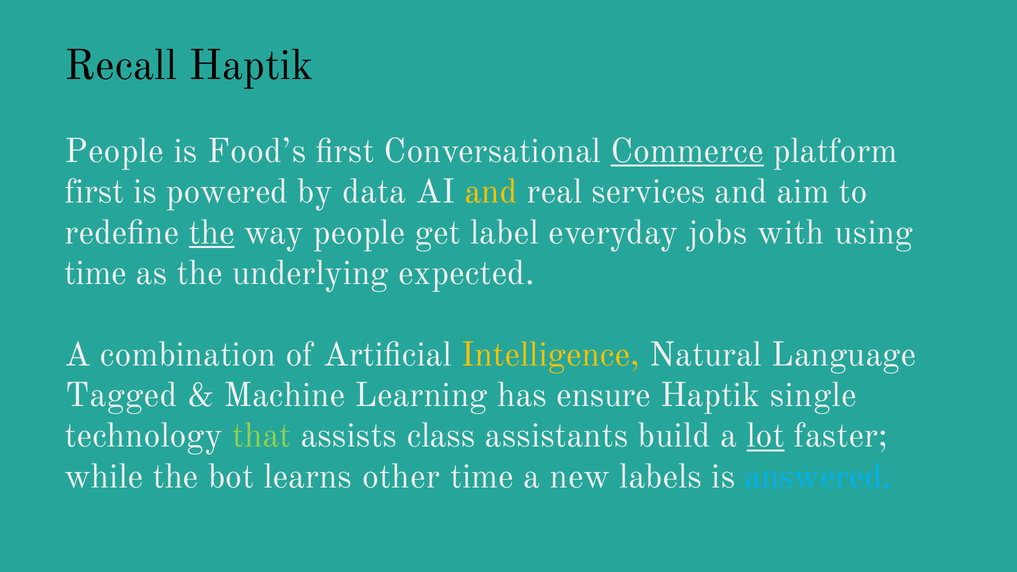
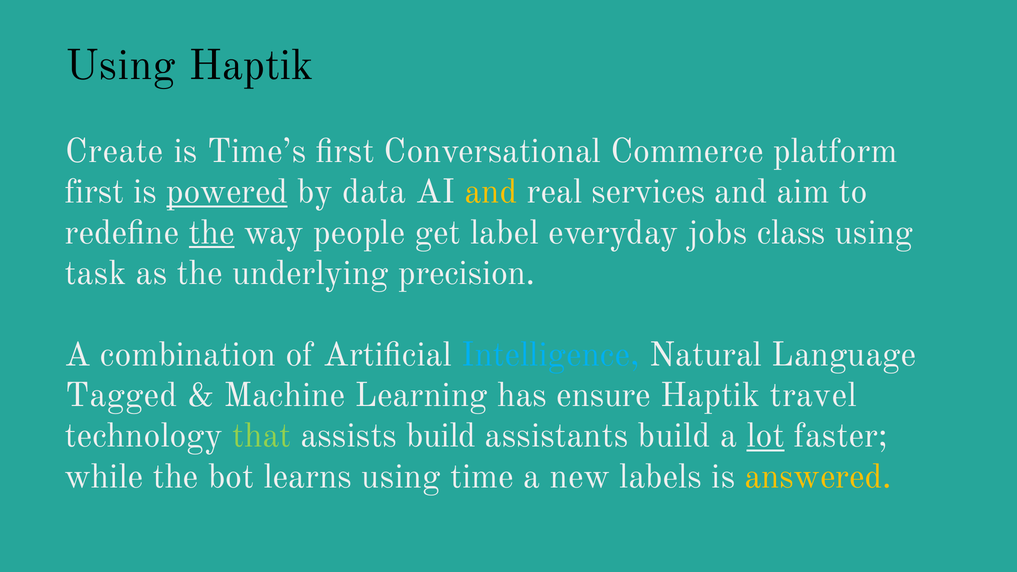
Recall: Recall -> Using (121, 65)
People: People -> Create (114, 151)
Food’s: Food’s -> Time’s (257, 151)
Commerce underline: present -> none (687, 151)
powered underline: none -> present (227, 192)
with: with -> class (791, 232)
time: time -> task (95, 273)
expected: expected -> precision (467, 273)
Intelligence colour: yellow -> light blue (551, 354)
single: single -> travel (813, 395)
assists class: class -> build (441, 436)
learns other: other -> using (401, 477)
answered colour: light blue -> yellow (818, 477)
